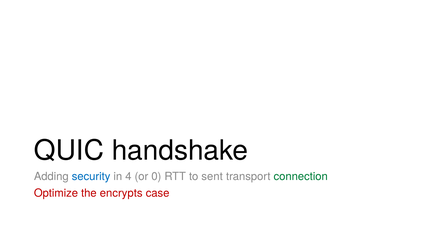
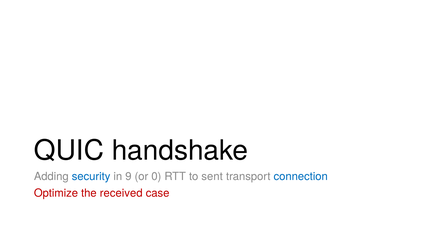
4: 4 -> 9 (128, 176)
connection colour: green -> blue (301, 176)
encrypts: encrypts -> received (121, 193)
